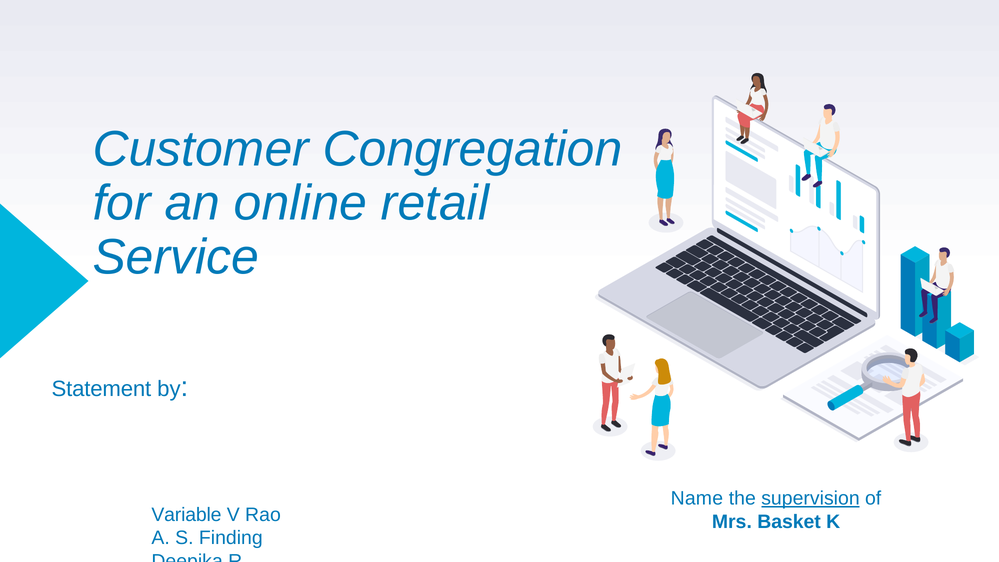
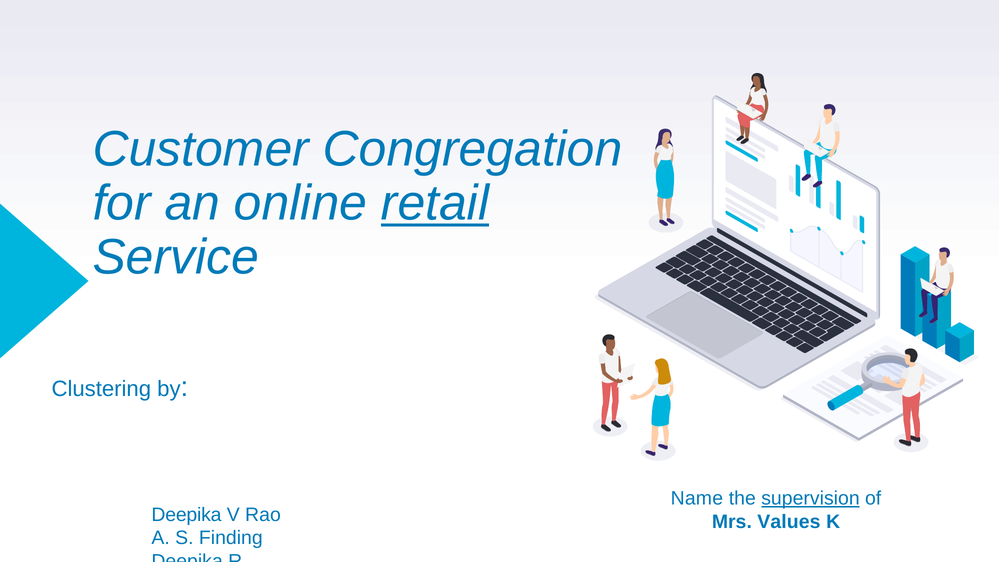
retail underline: none -> present (435, 203)
Statement: Statement -> Clustering (101, 389)
Variable: Variable -> Deepika (186, 515)
Basket: Basket -> Values (789, 522)
